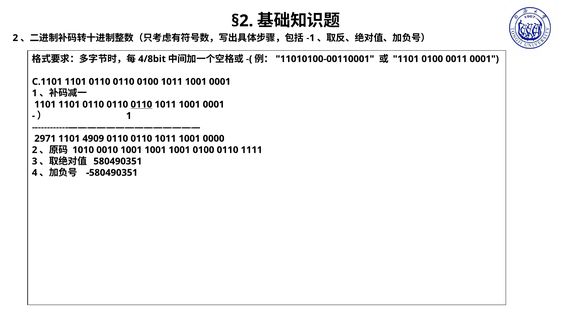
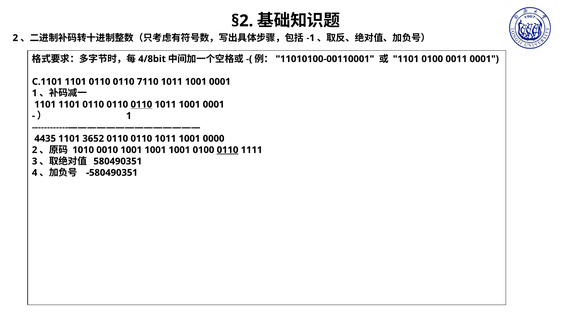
0110 0100: 0100 -> 7110 (148, 82)
2971: 2971 -> 4435 (45, 139)
4909: 4909 -> 3652 (93, 139)
0110 underline: none -> present (228, 150)
